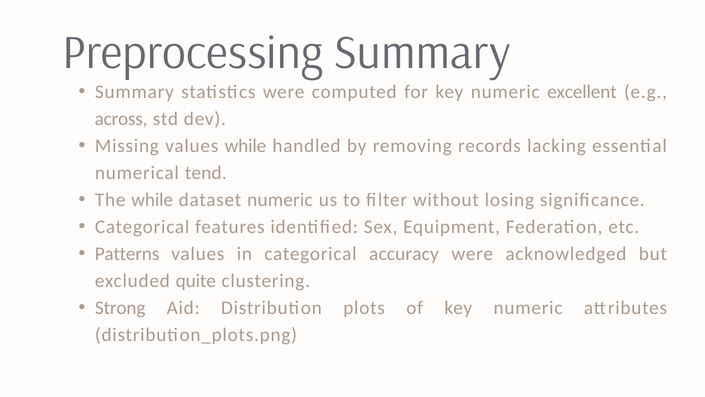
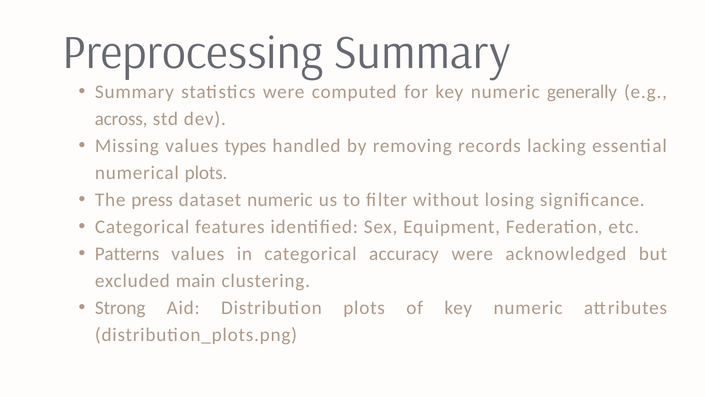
excellent: excellent -> generally (582, 92)
values while: while -> types (245, 146)
numerical tend: tend -> plots (206, 173)
The while: while -> press (152, 200)
quite: quite -> main (196, 280)
